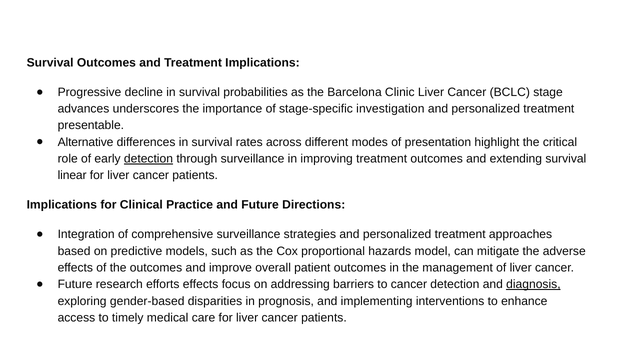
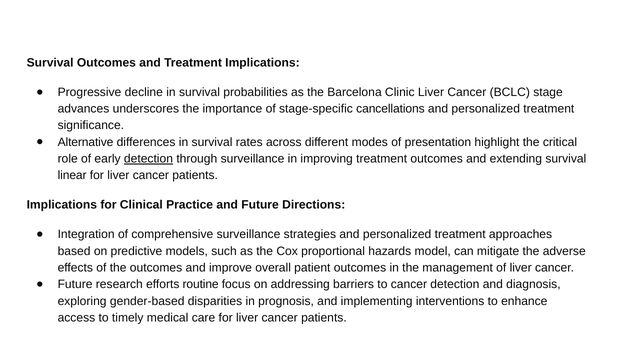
investigation: investigation -> cancellations (390, 109)
presentable: presentable -> significance (91, 125)
efforts effects: effects -> routine (201, 284)
diagnosis underline: present -> none (533, 284)
